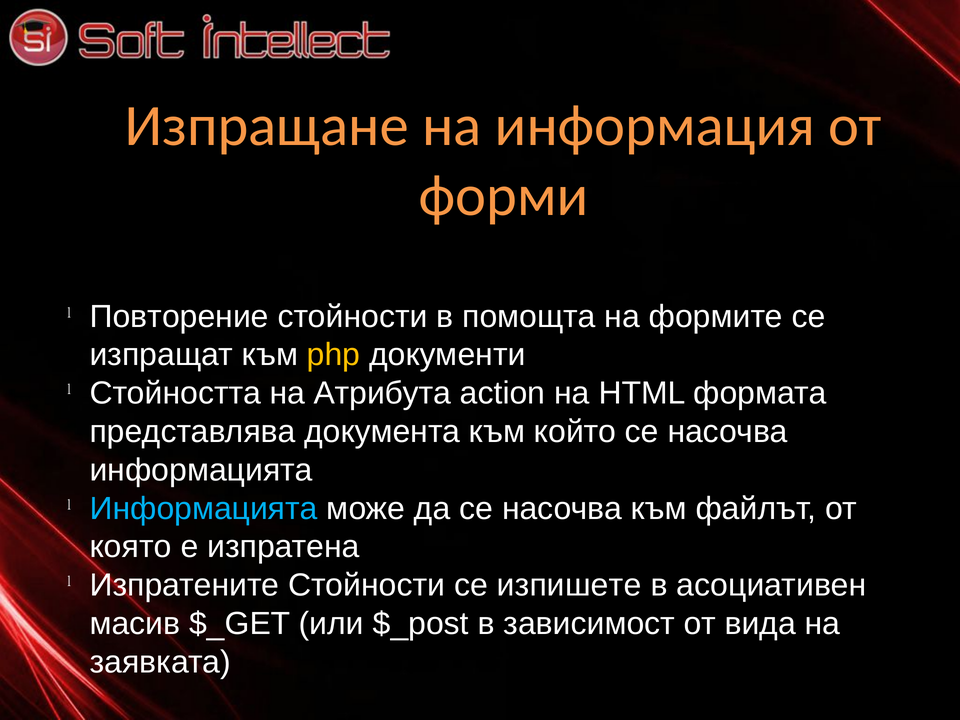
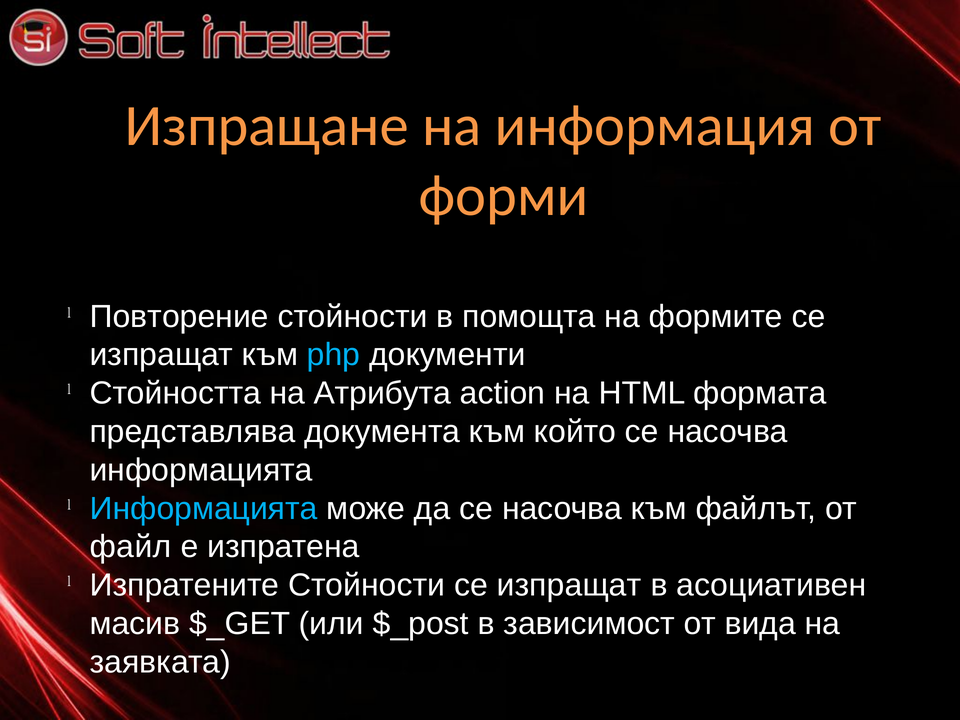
php colour: yellow -> light blue (334, 355)
която: която -> файл (131, 547)
Стойности се изпишете: изпишете -> изпращат (569, 585)
